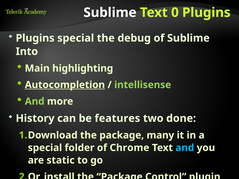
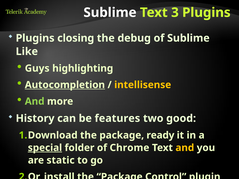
0: 0 -> 3 (175, 13)
Plugins special: special -> closing (76, 38)
Into: Into -> Like (27, 52)
Main: Main -> Guys (37, 68)
intellisense colour: light green -> yellow (143, 85)
done: done -> good (181, 119)
many: many -> ready (160, 135)
special underline: none -> present (45, 148)
and colour: light blue -> yellow (185, 148)
